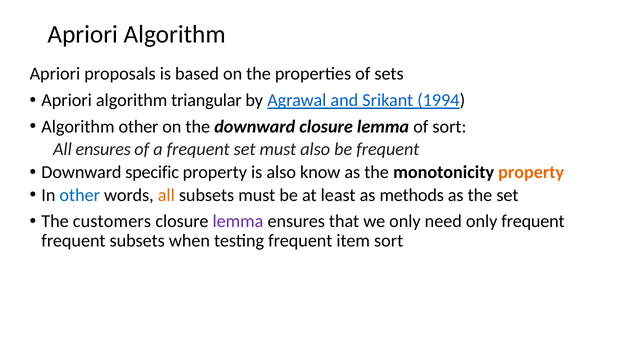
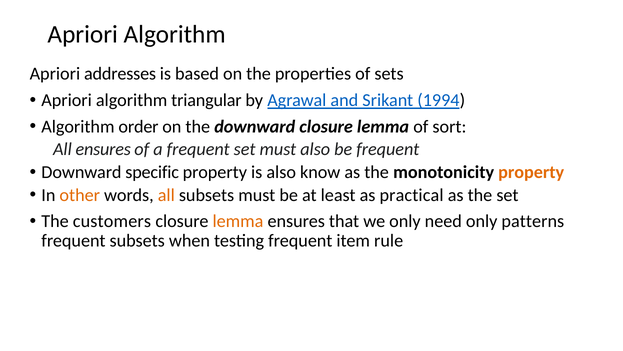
proposals: proposals -> addresses (120, 74)
Algorithm other: other -> order (139, 126)
other colour: blue -> orange (80, 195)
methods: methods -> practical (412, 195)
lemma colour: purple -> orange (238, 221)
only frequent: frequent -> patterns (533, 221)
item sort: sort -> rule (389, 241)
